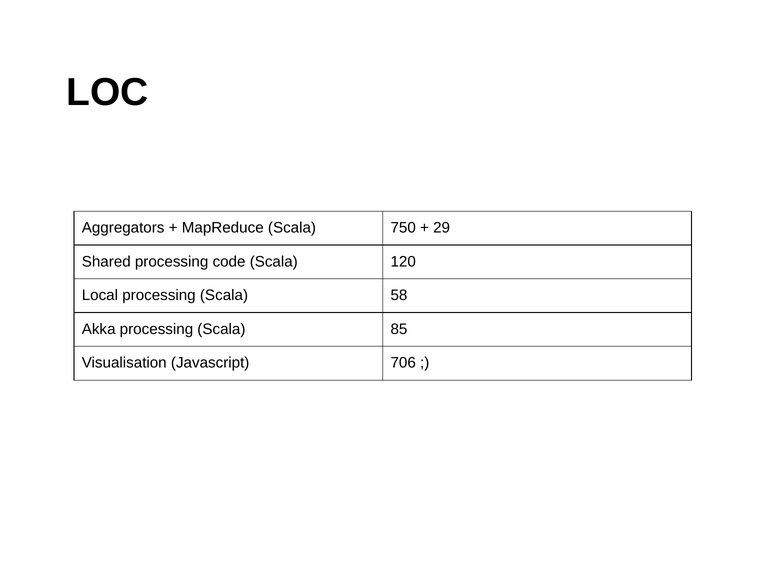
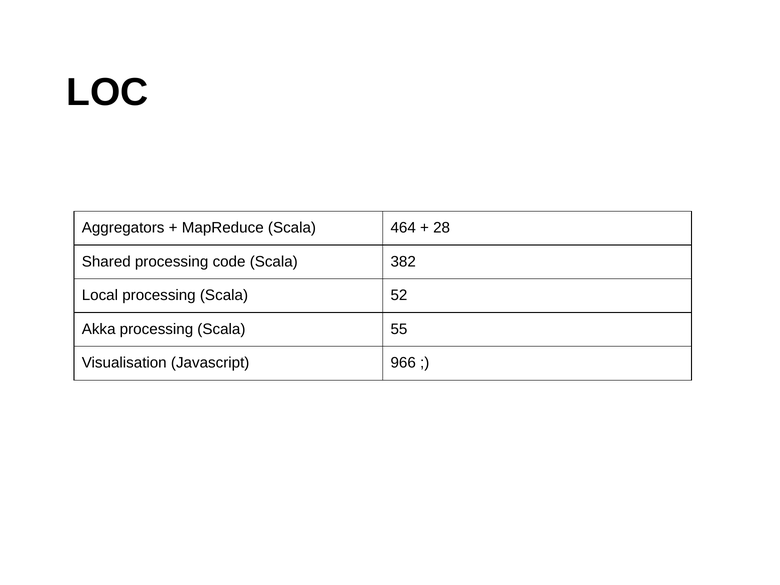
750: 750 -> 464 (403, 228)
29: 29 -> 28 (442, 228)
120: 120 -> 382 (403, 262)
58: 58 -> 52 (399, 295)
85: 85 -> 55 (399, 329)
706: 706 -> 966 (403, 363)
